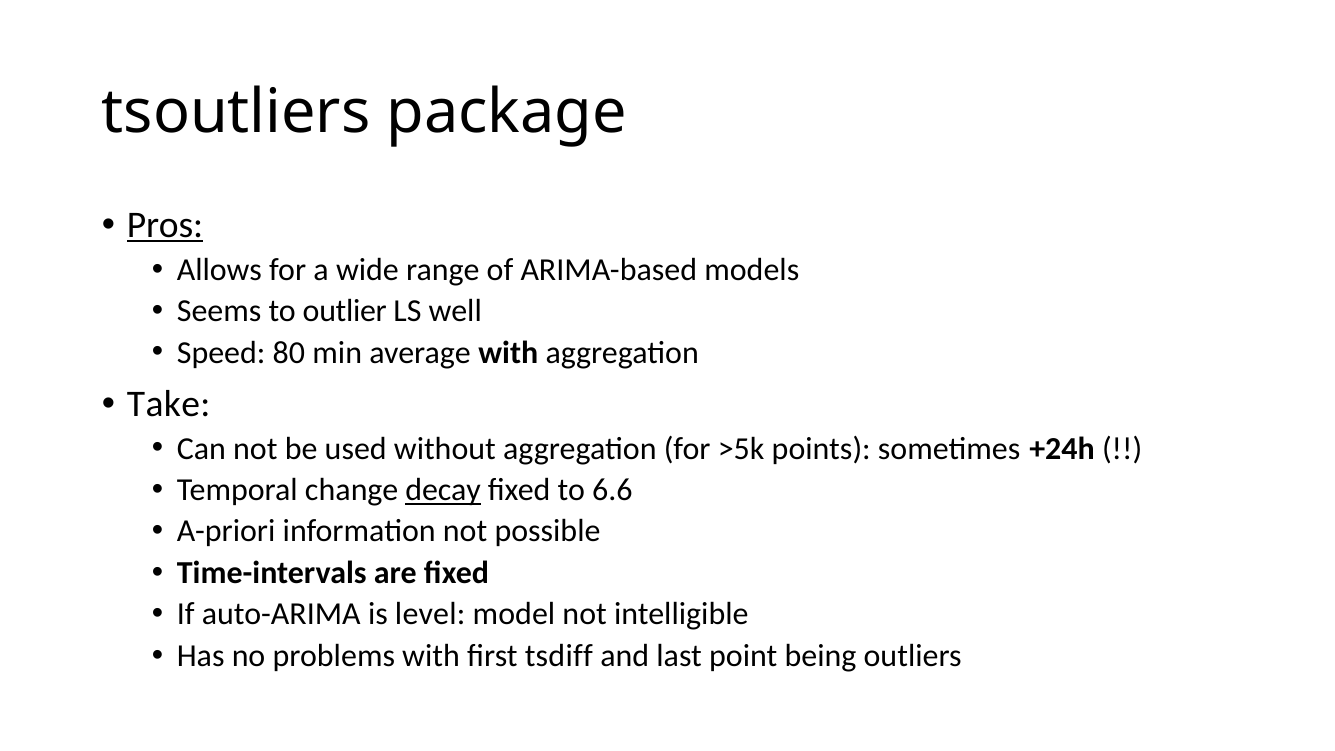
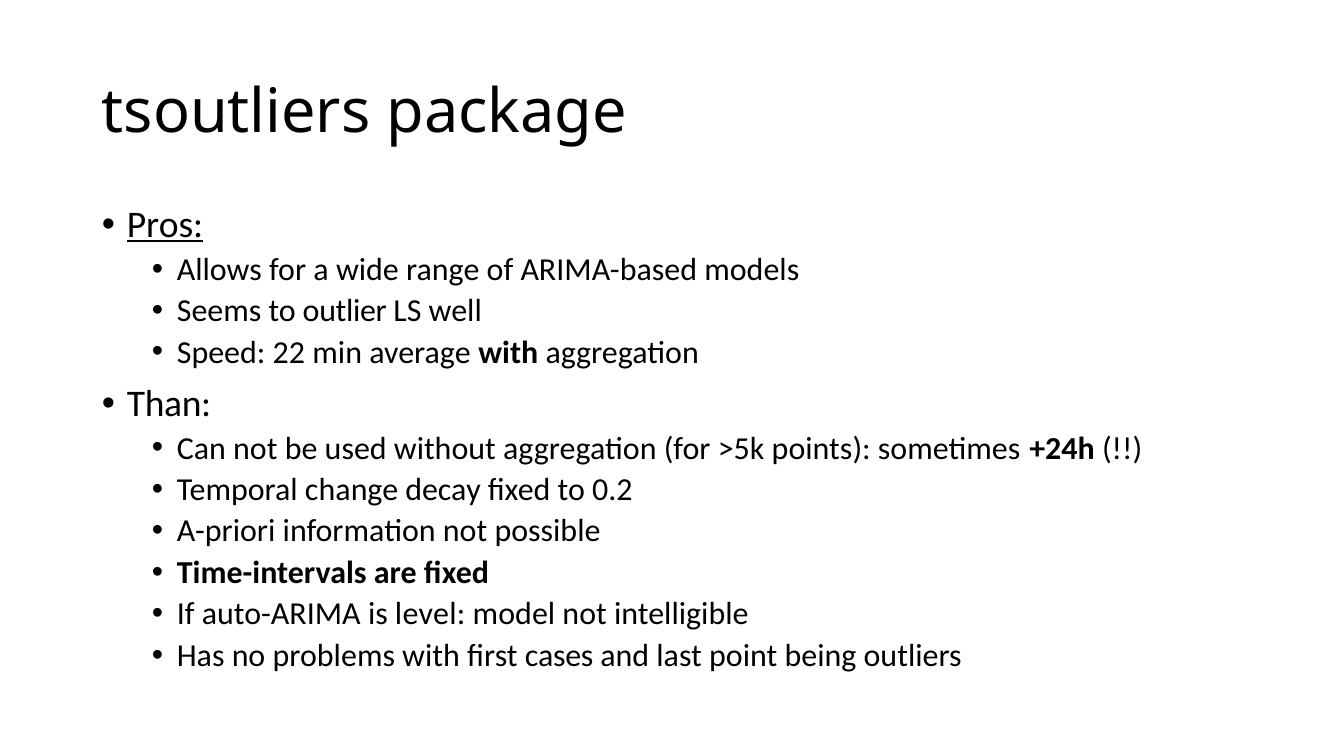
80: 80 -> 22 (289, 352)
Take: Take -> Than (169, 404)
decay underline: present -> none (443, 490)
6.6: 6.6 -> 0.2 (612, 490)
tsdiff: tsdiff -> cases (559, 656)
